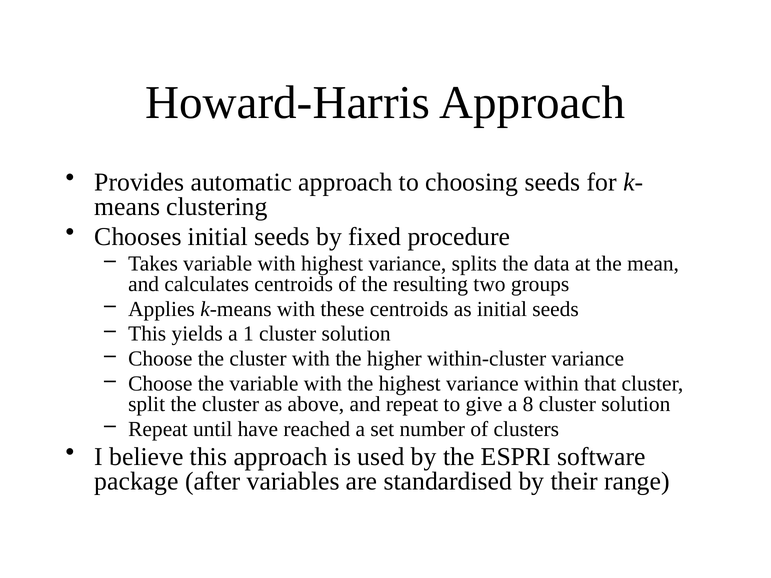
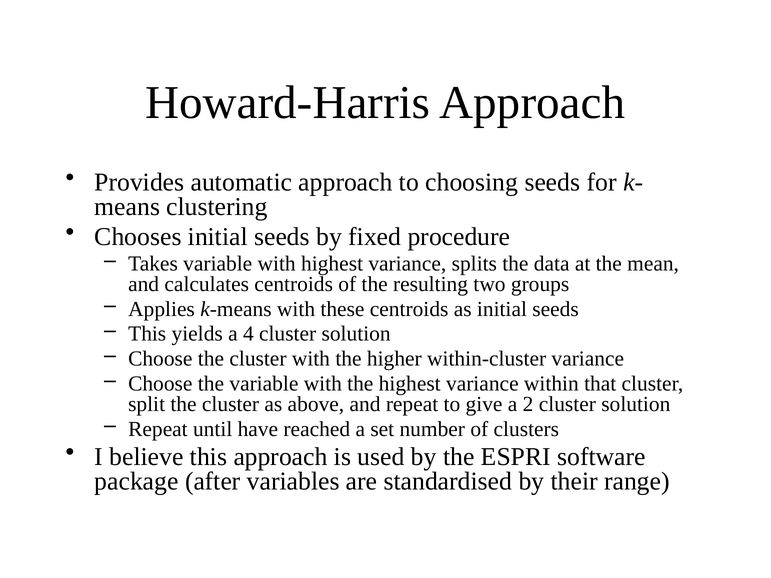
1: 1 -> 4 (248, 334)
8: 8 -> 2 (528, 404)
